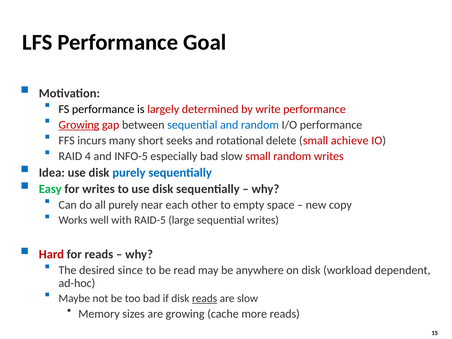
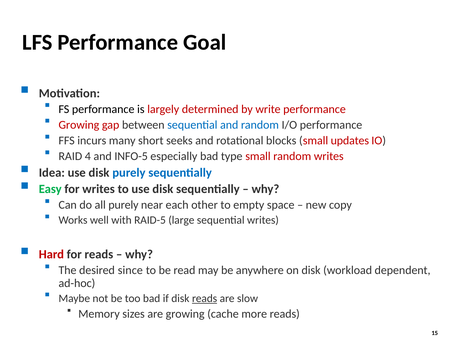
Growing underline: present -> none (79, 125)
delete: delete -> blocks (281, 141)
achieve: achieve -> updates (350, 141)
bad slow: slow -> type (232, 156)
